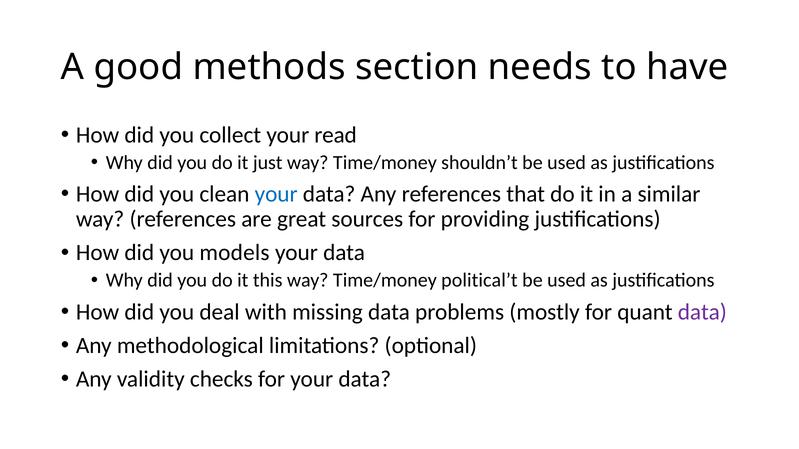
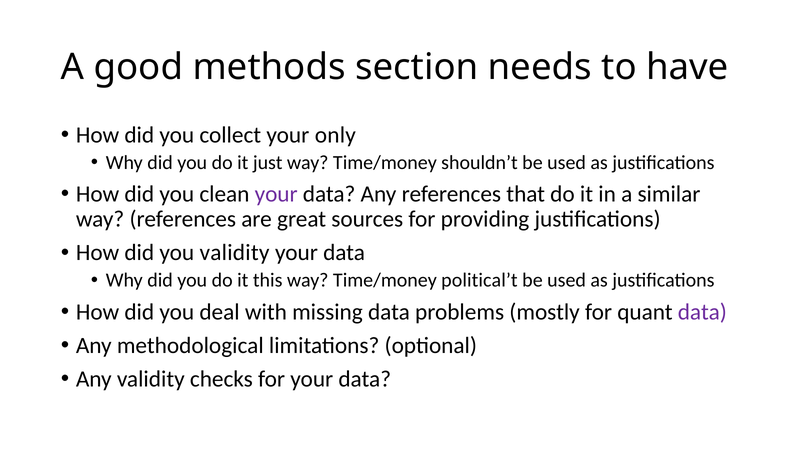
read: read -> only (335, 135)
your colour: blue -> purple (276, 194)
you models: models -> validity (235, 253)
